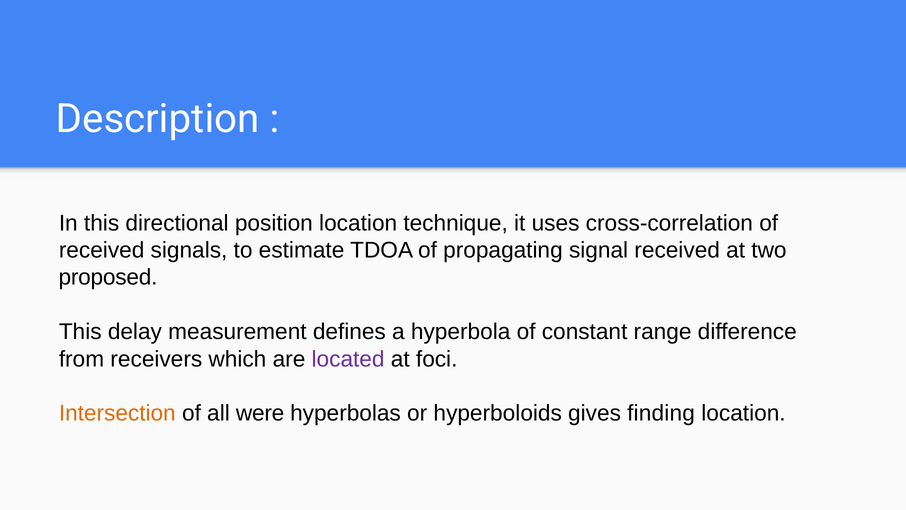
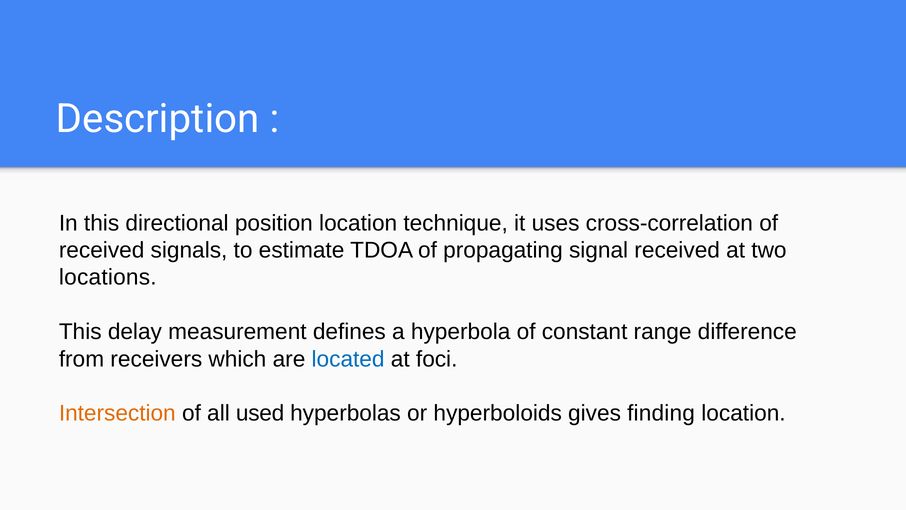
proposed: proposed -> locations (108, 277)
located colour: purple -> blue (348, 359)
were: were -> used (260, 413)
